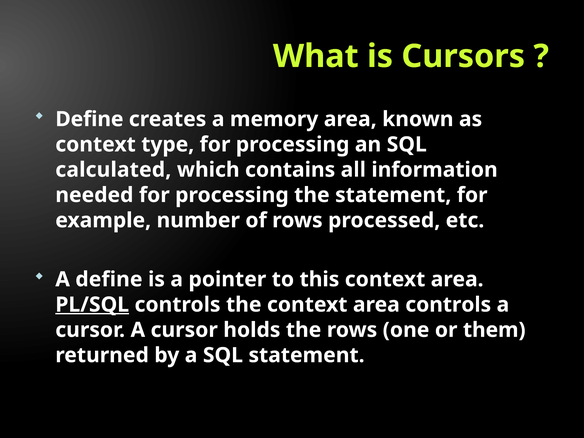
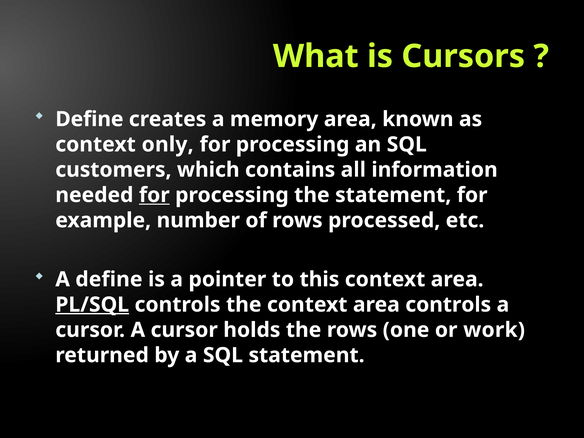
type: type -> only (168, 144)
calculated: calculated -> customers (113, 170)
for underline: none -> present (154, 195)
them: them -> work (494, 330)
